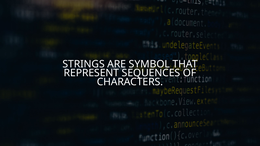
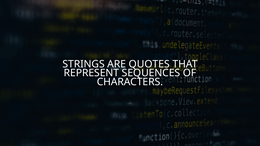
SYMBOL: SYMBOL -> QUOTES (149, 64)
